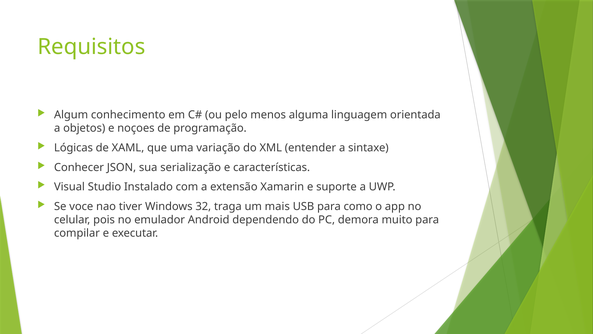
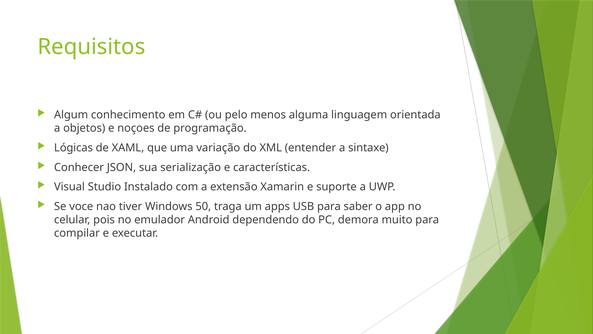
32: 32 -> 50 (203, 206)
mais: mais -> apps (277, 206)
como: como -> saber (358, 206)
